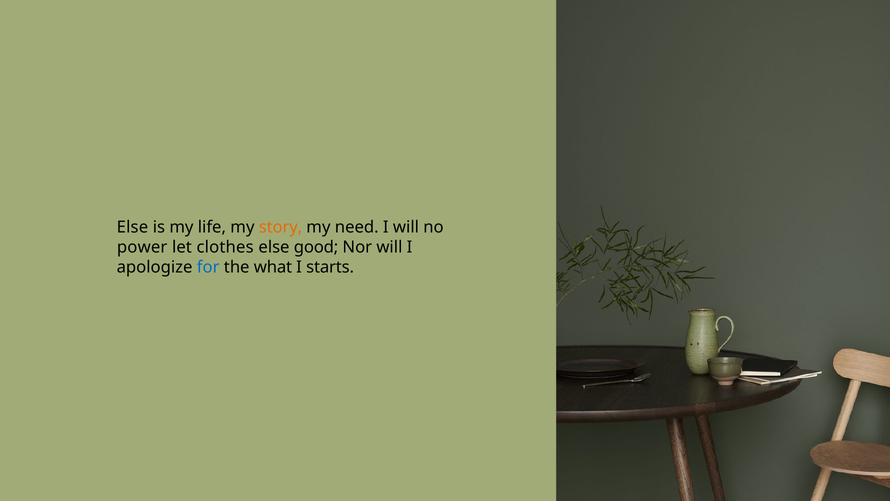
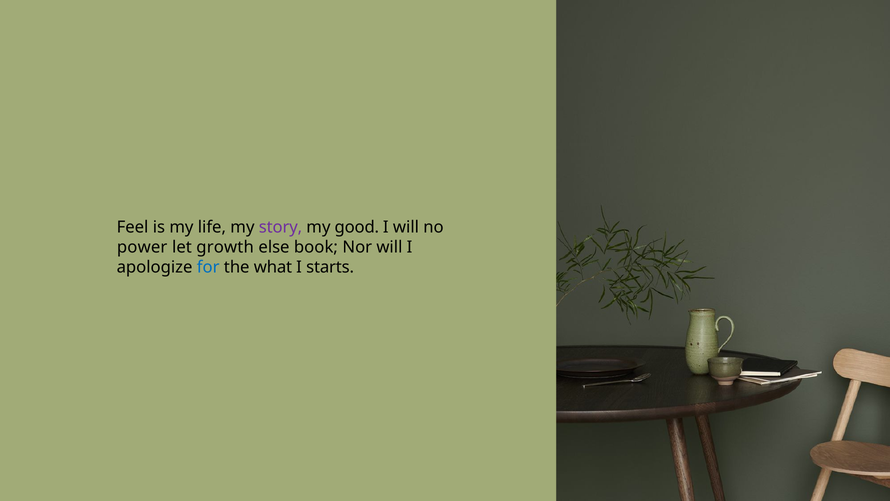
Else: Else -> Feel (133, 227)
story colour: orange -> purple (280, 227)
need: need -> good (357, 227)
clothes: clothes -> growth (225, 247)
good: good -> book (316, 247)
